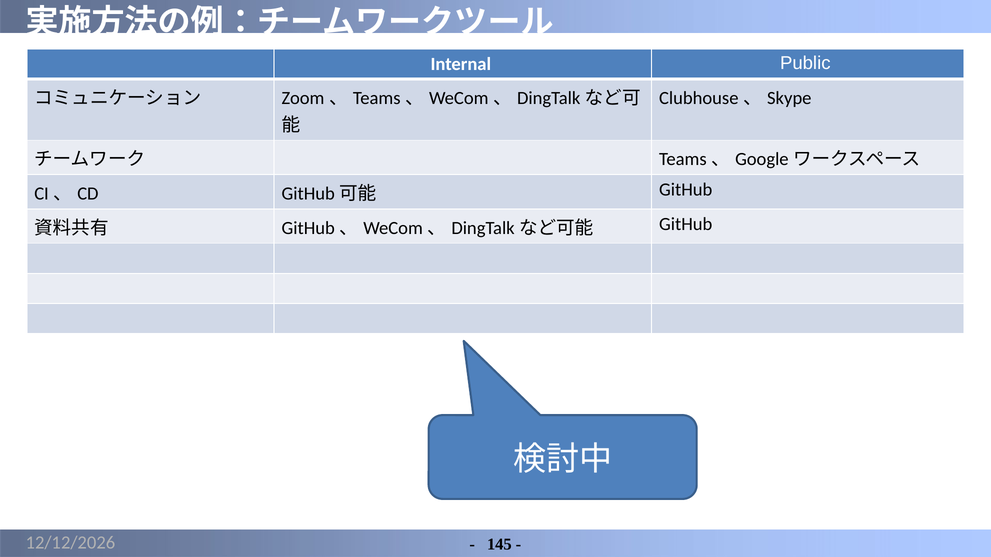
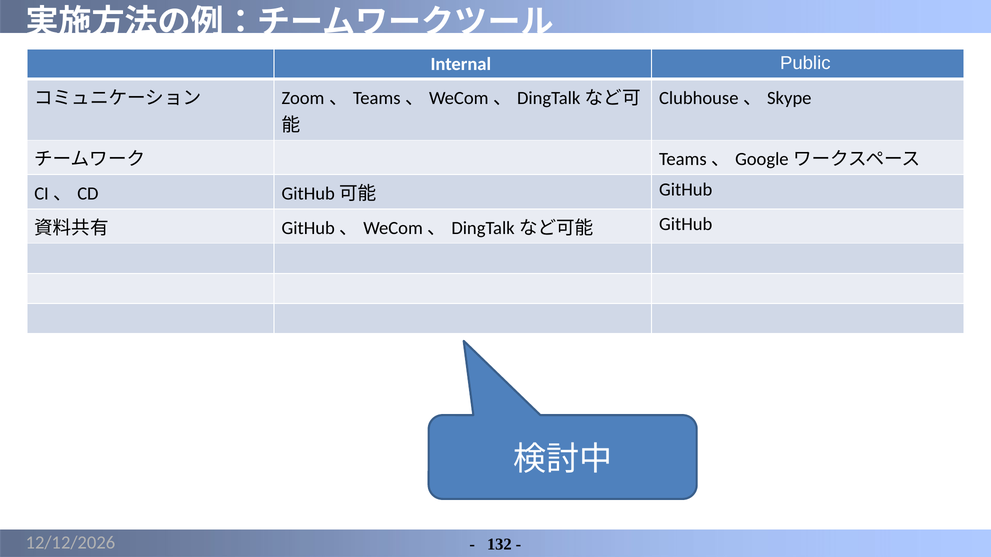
145: 145 -> 132 (499, 545)
